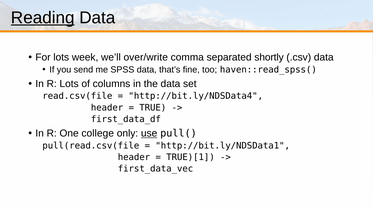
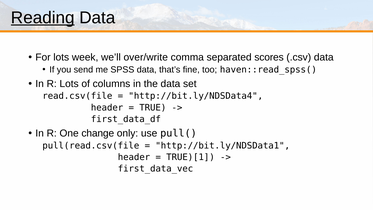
shortly: shortly -> scores (269, 57)
college: college -> change (98, 133)
use underline: present -> none (149, 133)
